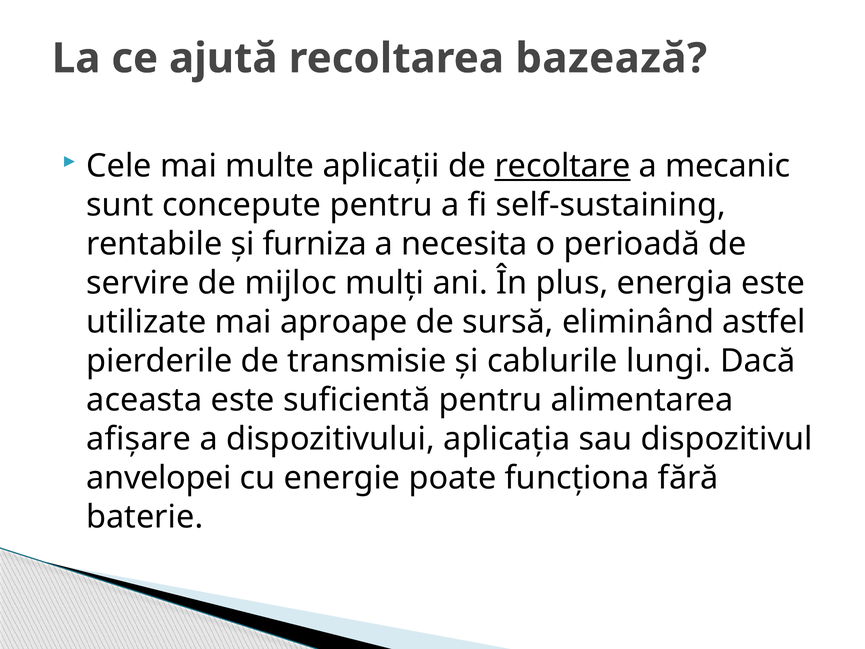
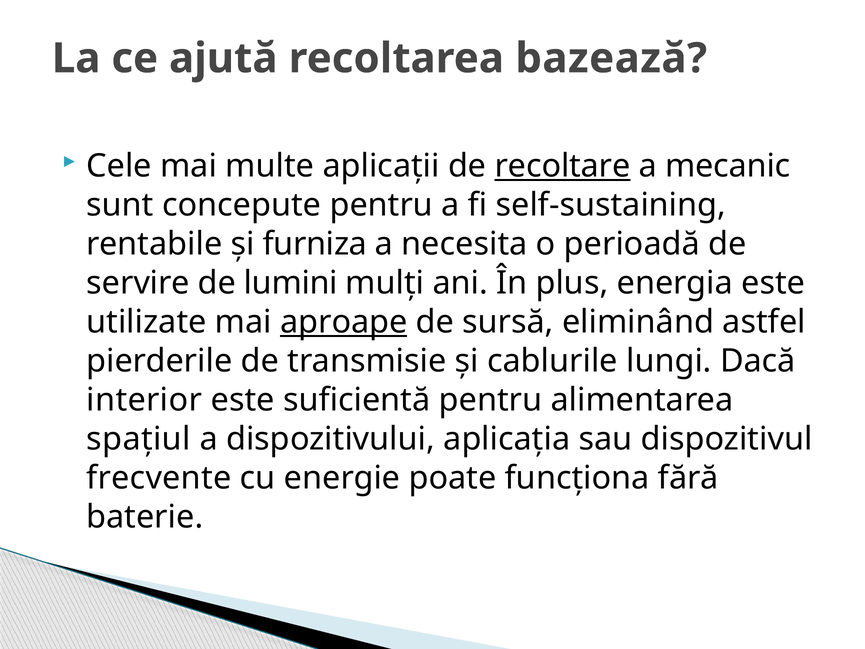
mijloc: mijloc -> lumini (291, 283)
aproape underline: none -> present (344, 322)
aceasta: aceasta -> interior (144, 400)
afișare: afișare -> spațiul (139, 439)
anvelopei: anvelopei -> frecvente (159, 478)
